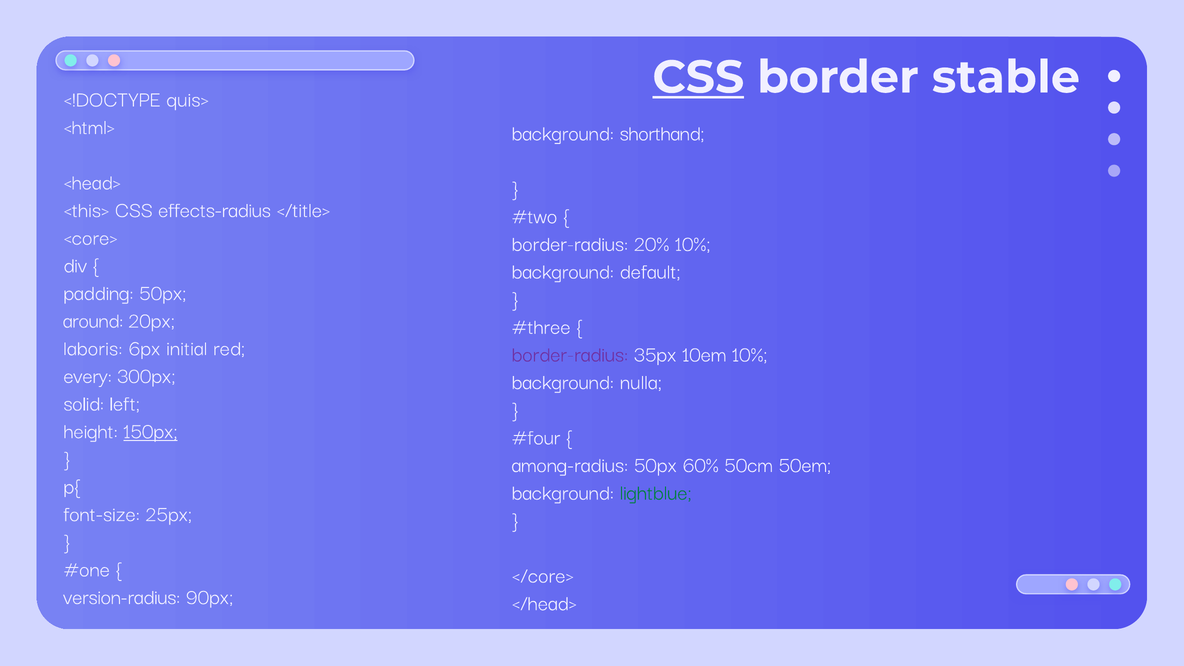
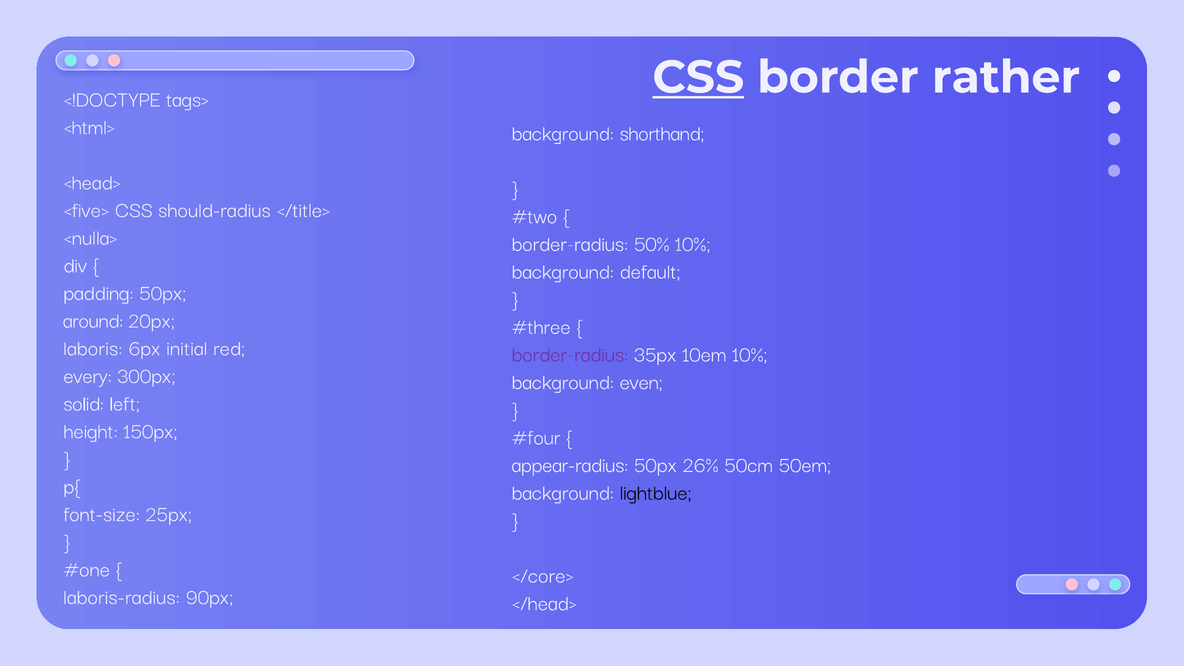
stable: stable -> rather (1006, 77)
quis>: quis> -> tags> (188, 99)
<this>: <this> -> <five> (86, 209)
effects-radius: effects-radius -> should-radius (214, 209)
<core>: <core> -> <nulla> (91, 237)
20%: 20% -> 50% (652, 243)
nulla: nulla -> even (641, 381)
150px underline: present -> none (150, 431)
among-radius: among-radius -> appear-radius (570, 464)
60%: 60% -> 26% (701, 464)
lightblue colour: green -> black (656, 492)
version-radius: version-radius -> laboris-radius (122, 596)
